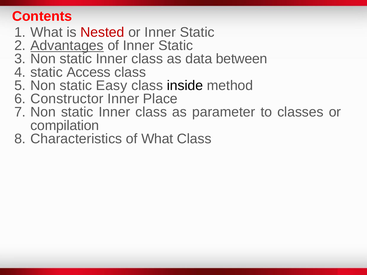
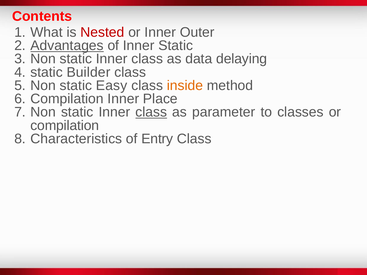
or Inner Static: Static -> Outer (197, 32)
between: between -> delaying (242, 59)
Access: Access -> Builder (88, 72)
inside colour: black -> orange (185, 86)
Constructor: Constructor -> Compilation (67, 99)
class underline: none -> present (151, 112)
of What: What -> Entry (157, 139)
